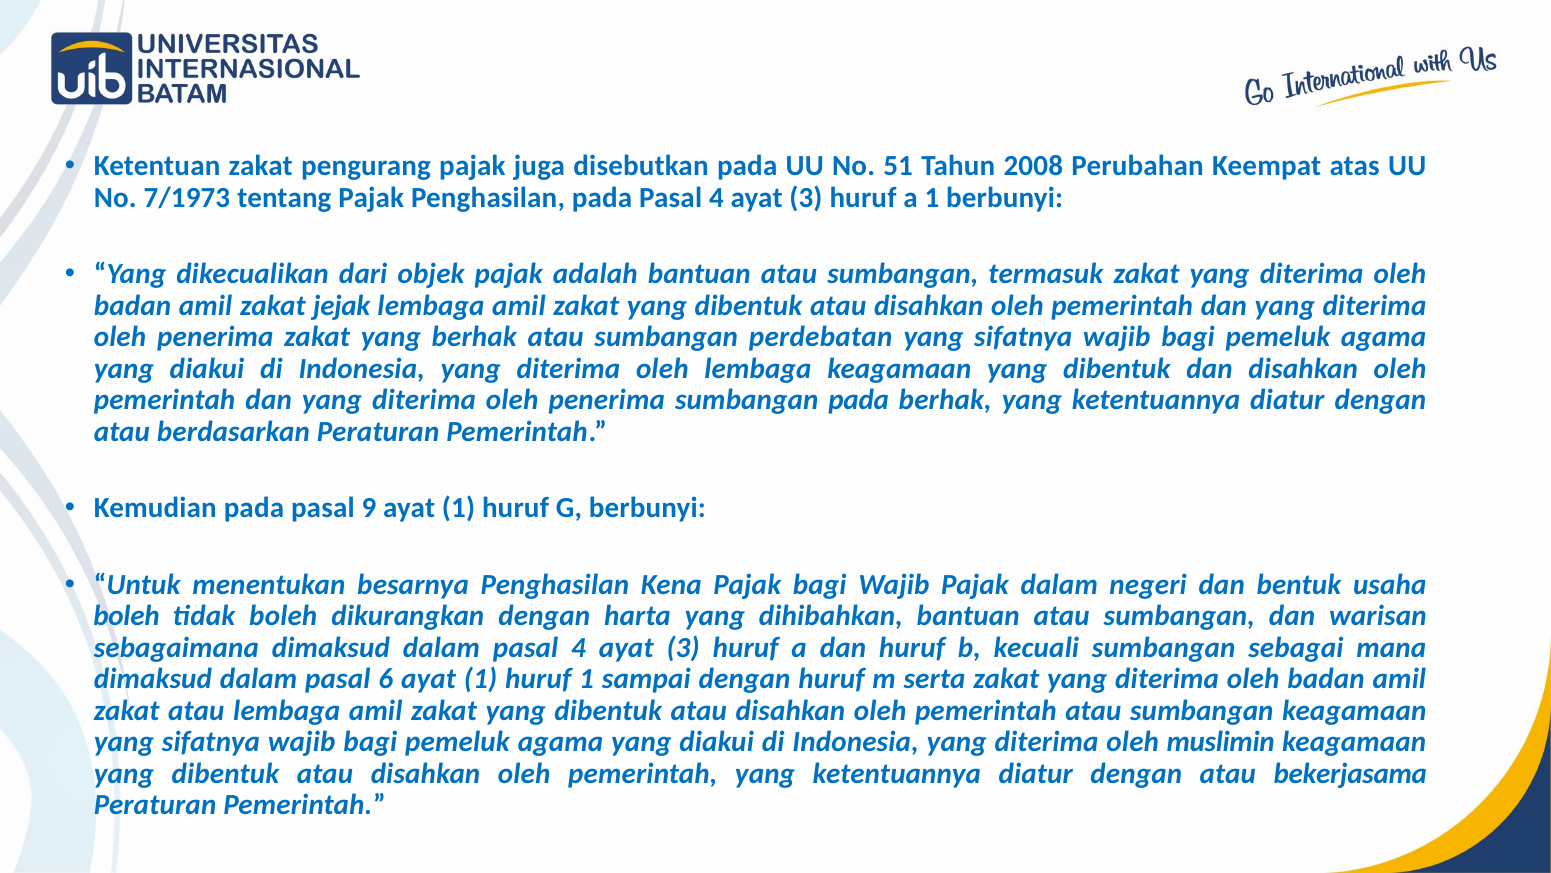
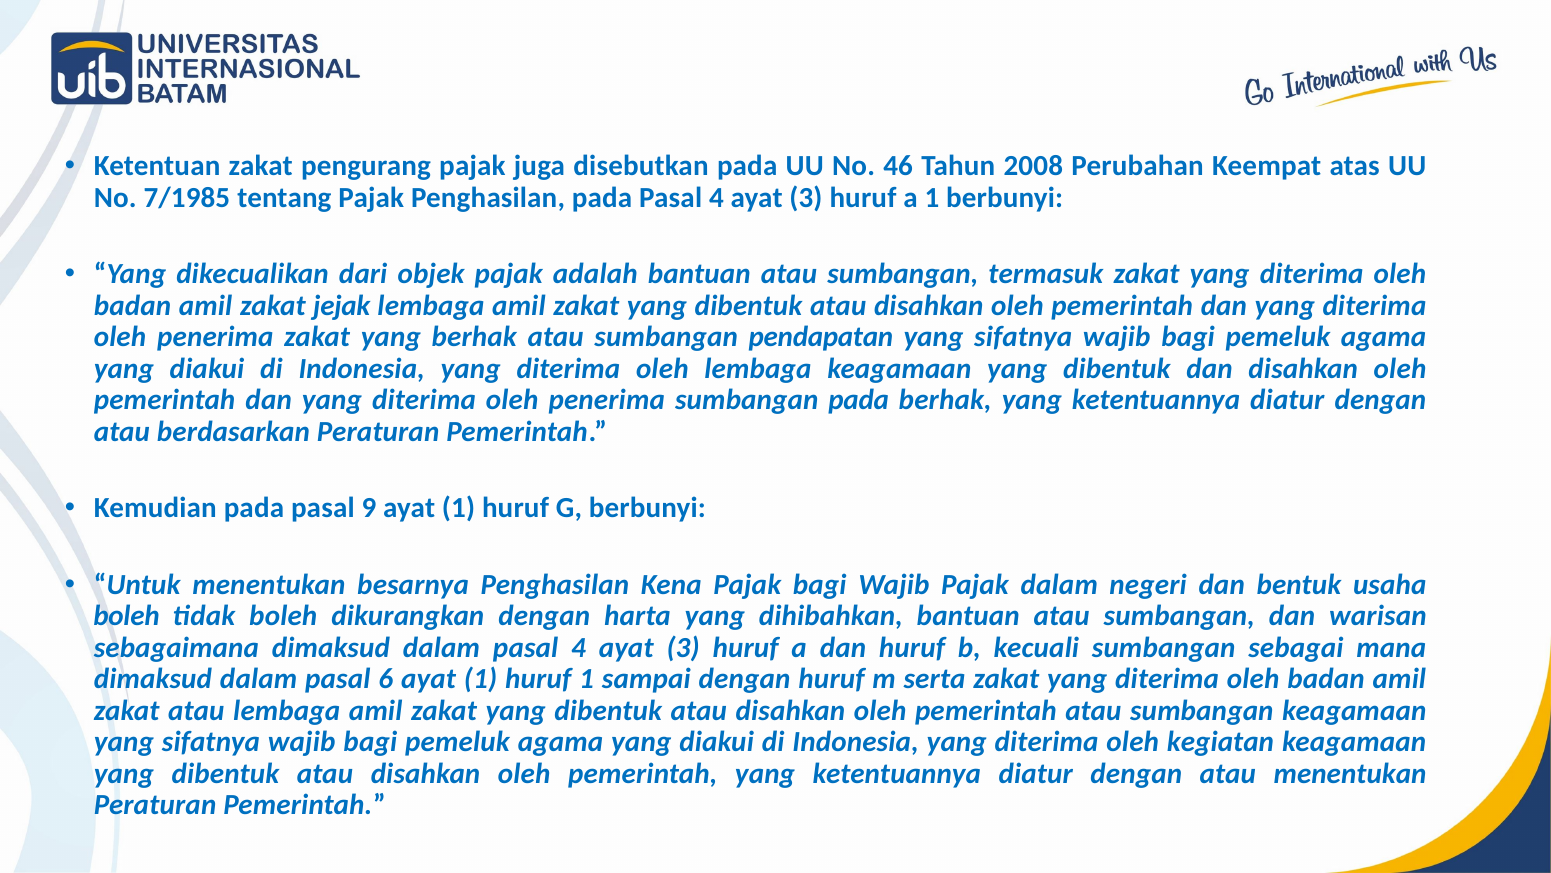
51: 51 -> 46 (898, 166)
7/1973: 7/1973 -> 7/1985 (187, 197)
perdebatan: perdebatan -> pendapatan (821, 337)
muslimin: muslimin -> kegiatan (1220, 742)
atau bekerjasama: bekerjasama -> menentukan (1350, 773)
